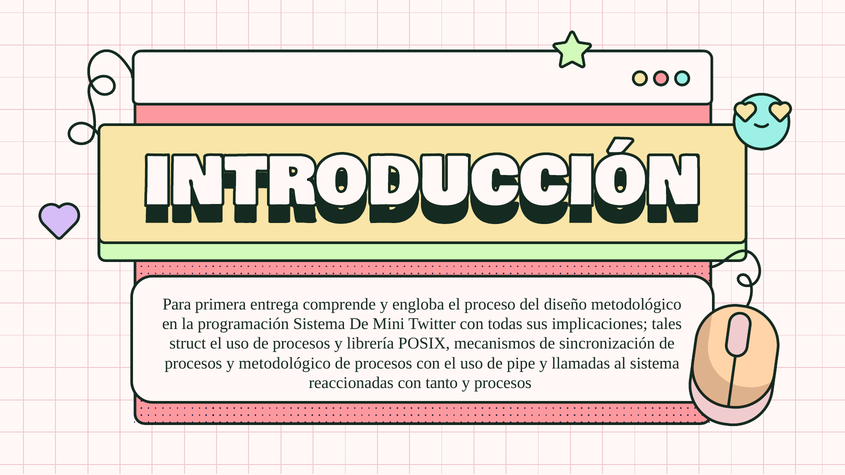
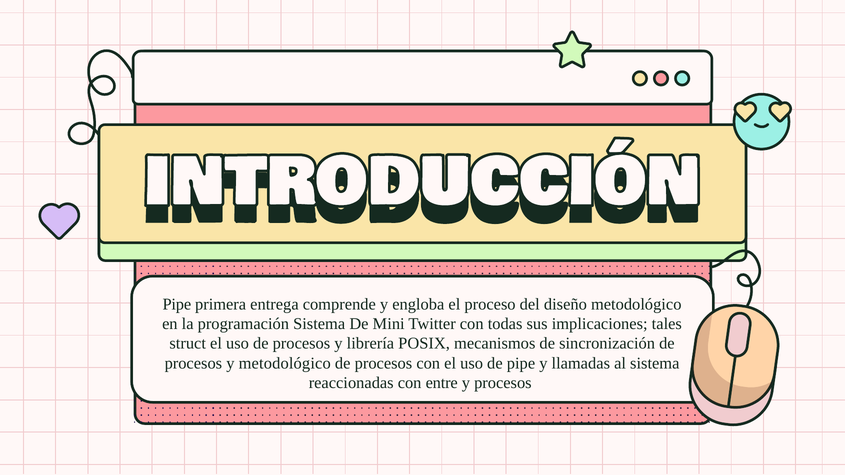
Para: Para -> Pipe (177, 304)
tanto: tanto -> entre (442, 383)
